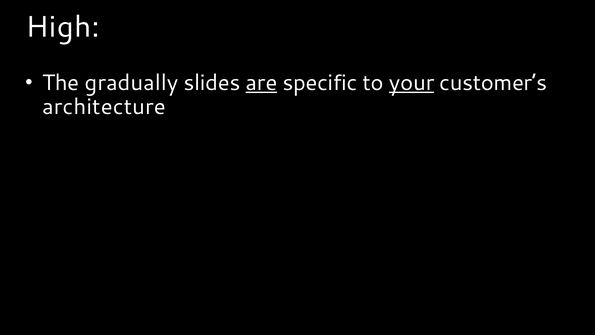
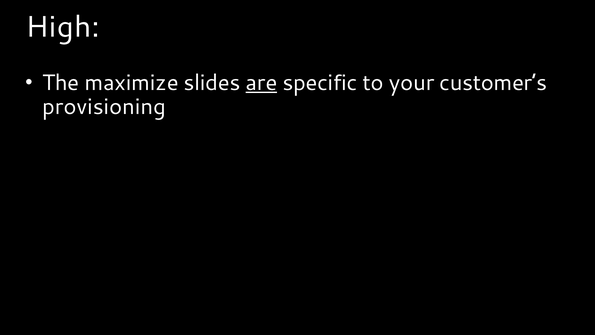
gradually: gradually -> maximize (132, 83)
your underline: present -> none (412, 83)
architecture: architecture -> provisioning (104, 107)
